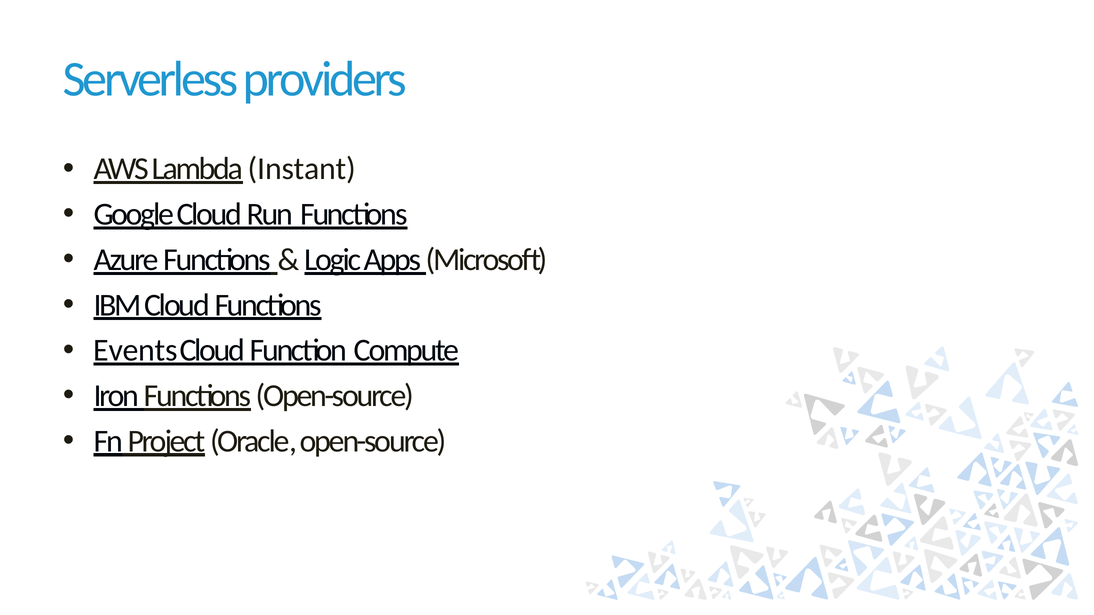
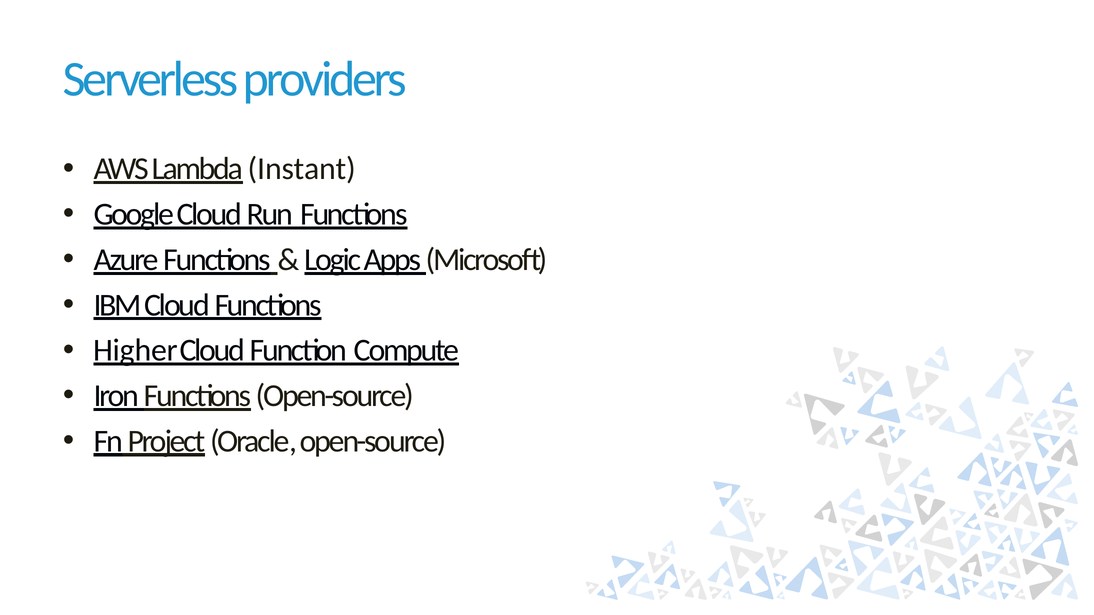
Events: Events -> Higher (136, 351)
